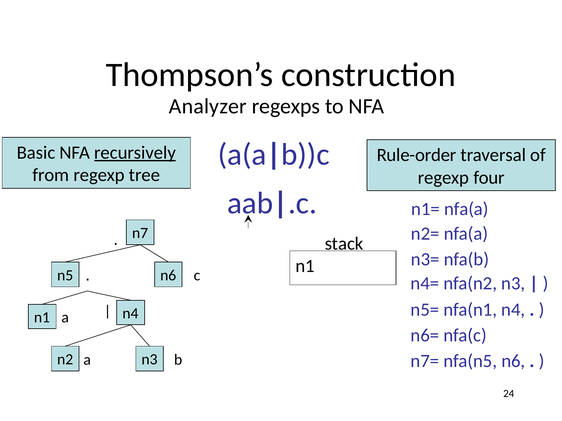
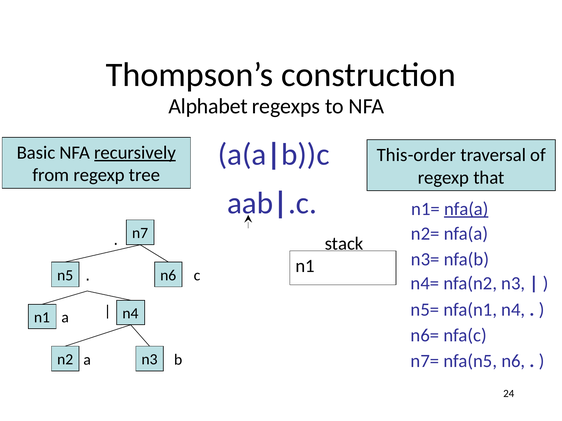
Analyzer: Analyzer -> Alphabet (208, 106)
Rule-order: Rule-order -> This-order (416, 155)
four: four -> that (489, 178)
nfa(a underline: none -> present (466, 209)
